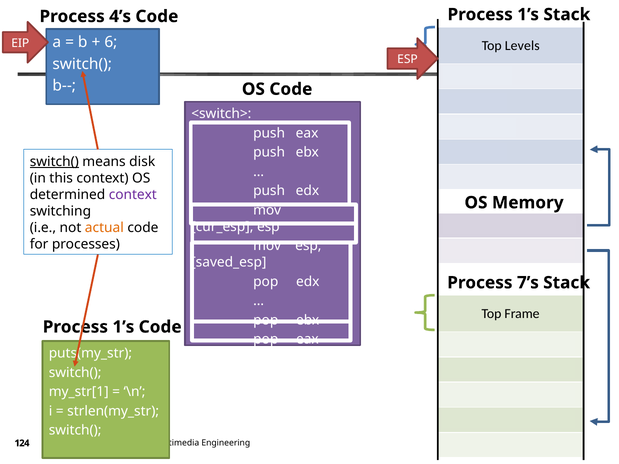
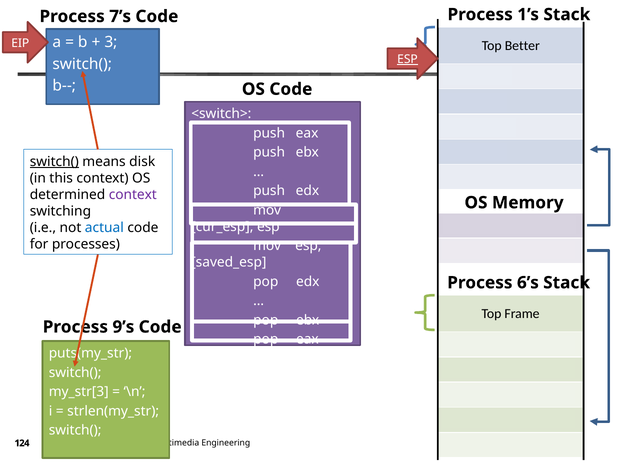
4’s: 4’s -> 7’s (120, 16)
6: 6 -> 3 (111, 42)
Levels: Levels -> Better (522, 45)
ESP underline: none -> present (407, 59)
actual colour: orange -> blue (104, 228)
7’s: 7’s -> 6’s (528, 283)
1’s: 1’s -> 9’s (123, 327)
my_str[1: my_str[1 -> my_str[3 (79, 392)
